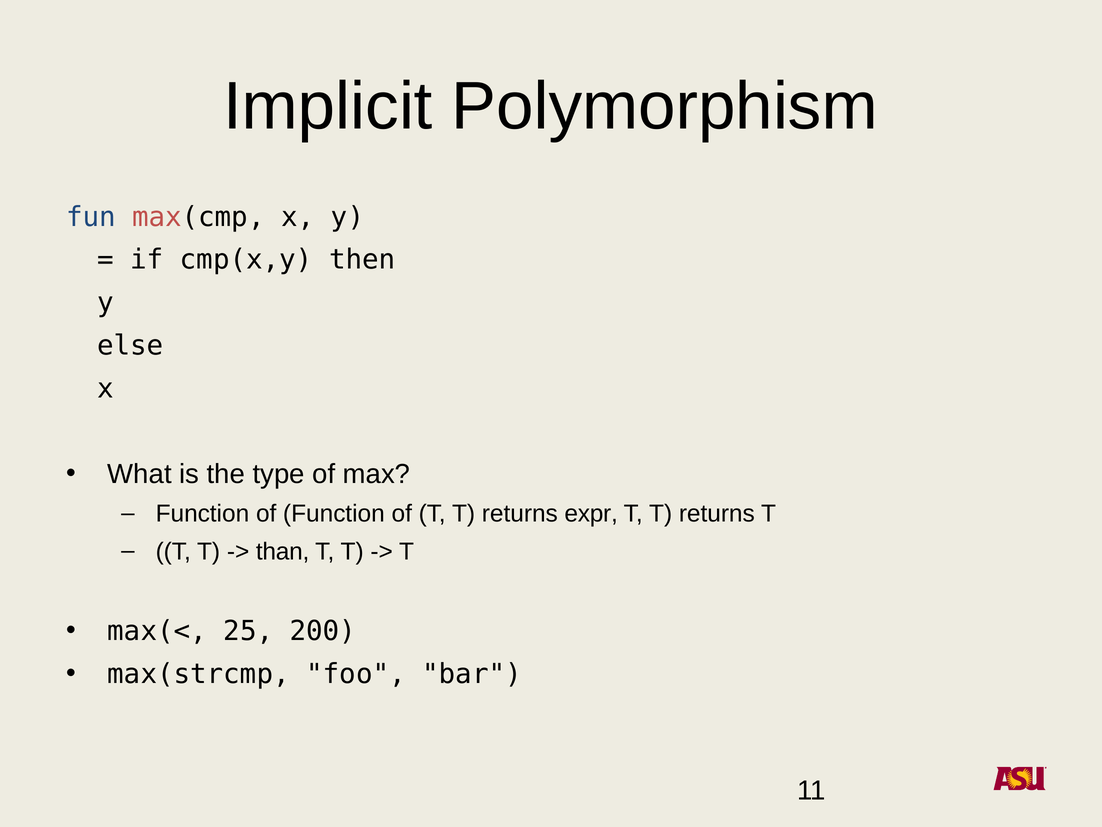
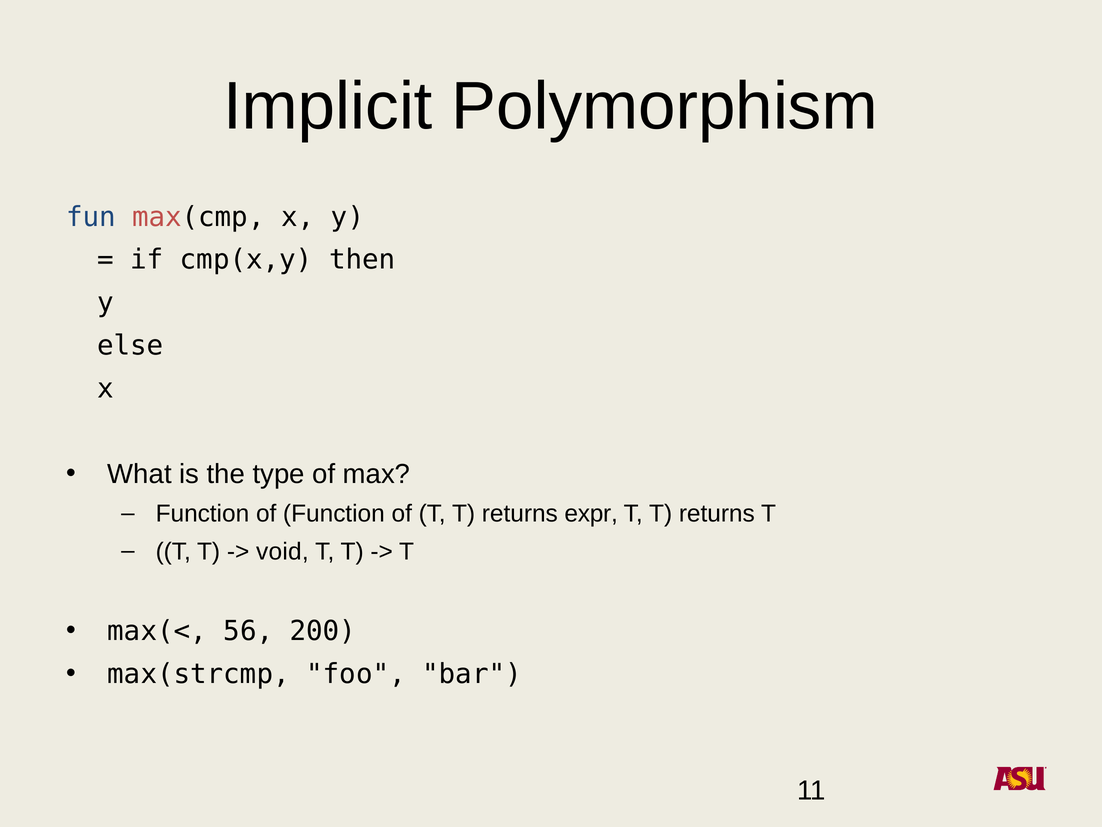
than: than -> void (282, 552)
25: 25 -> 56 (248, 631)
